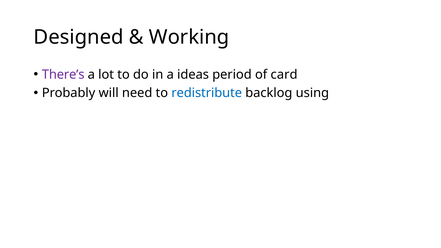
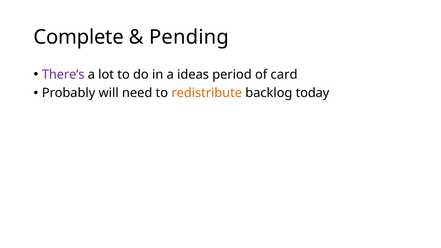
Designed: Designed -> Complete (79, 37)
Working: Working -> Pending (189, 37)
redistribute colour: blue -> orange (207, 93)
using: using -> today (312, 93)
